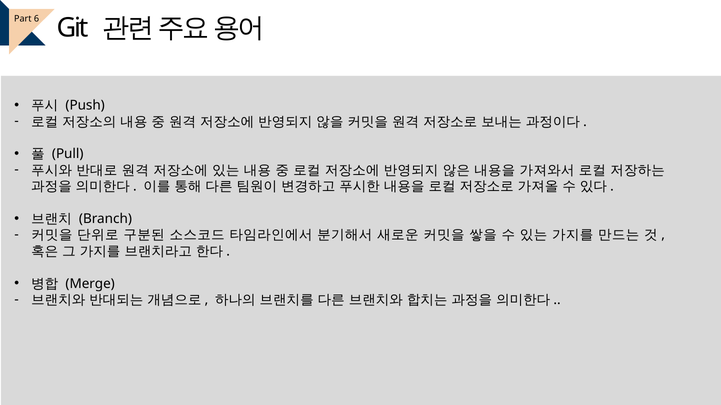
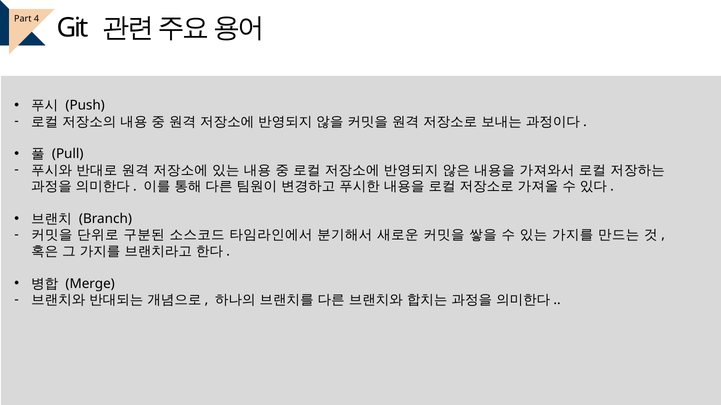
6: 6 -> 4 (36, 19)
